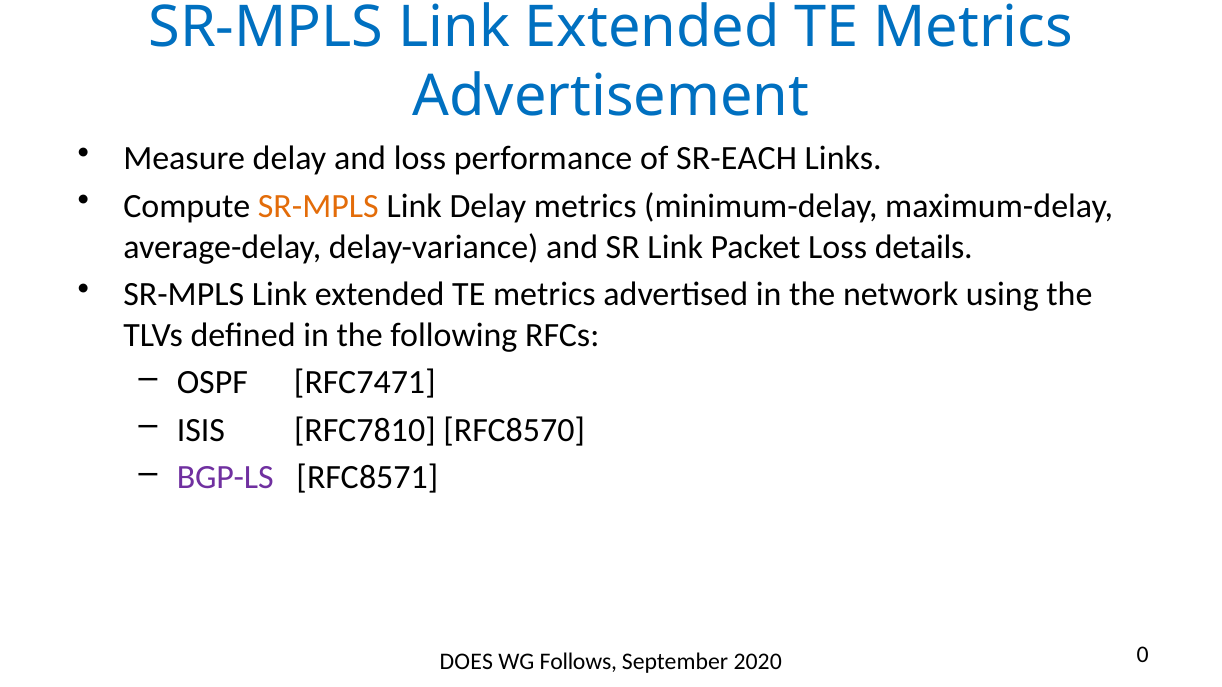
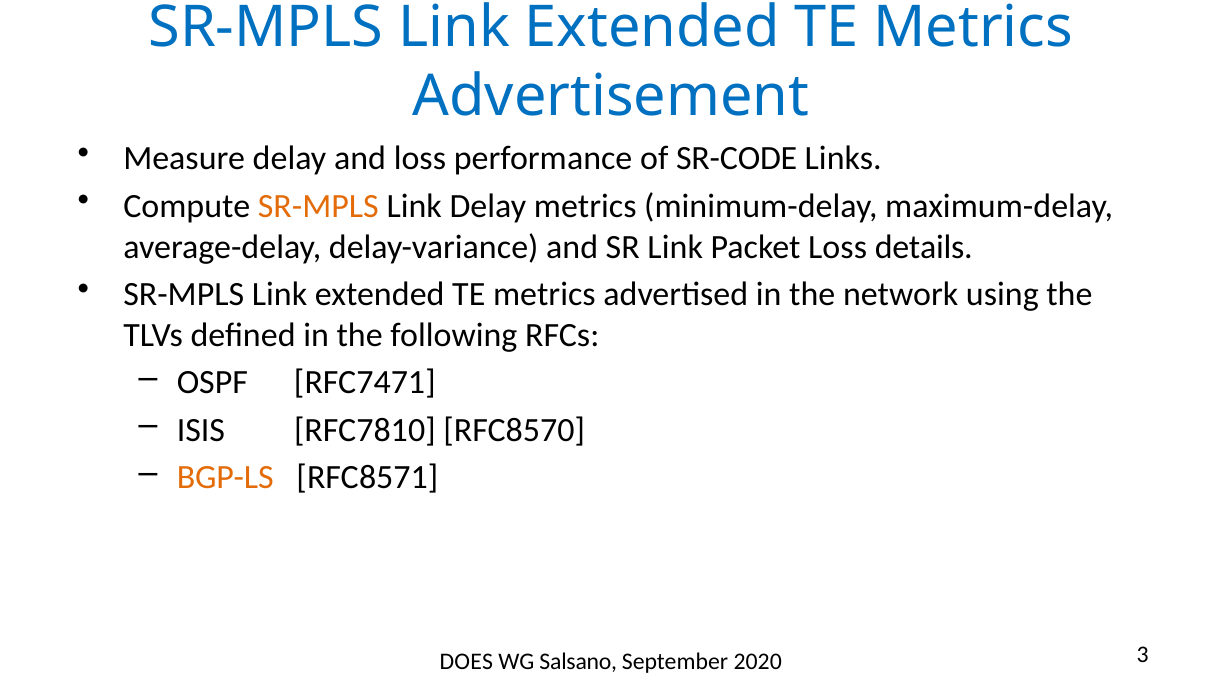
SR-EACH: SR-EACH -> SR-CODE (737, 159)
BGP-LS colour: purple -> orange (225, 478)
Follows: Follows -> Salsano (578, 662)
0: 0 -> 3 (1143, 656)
